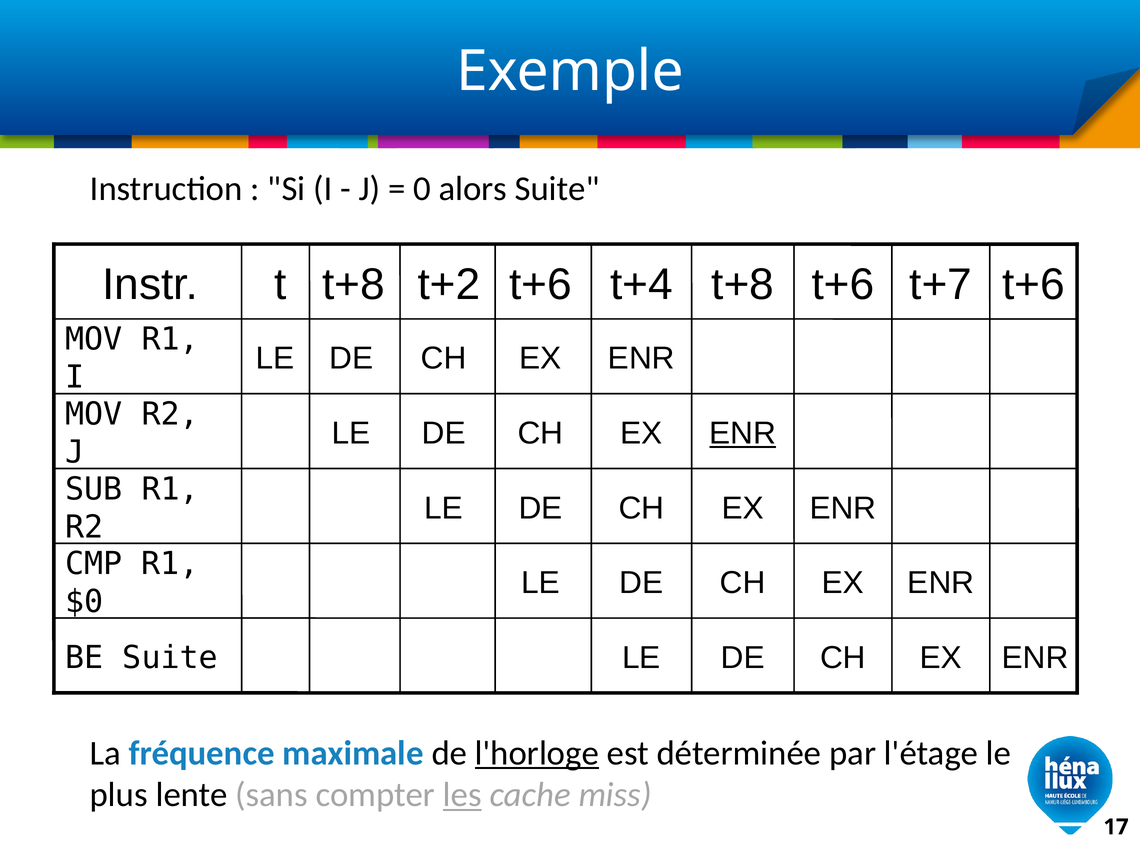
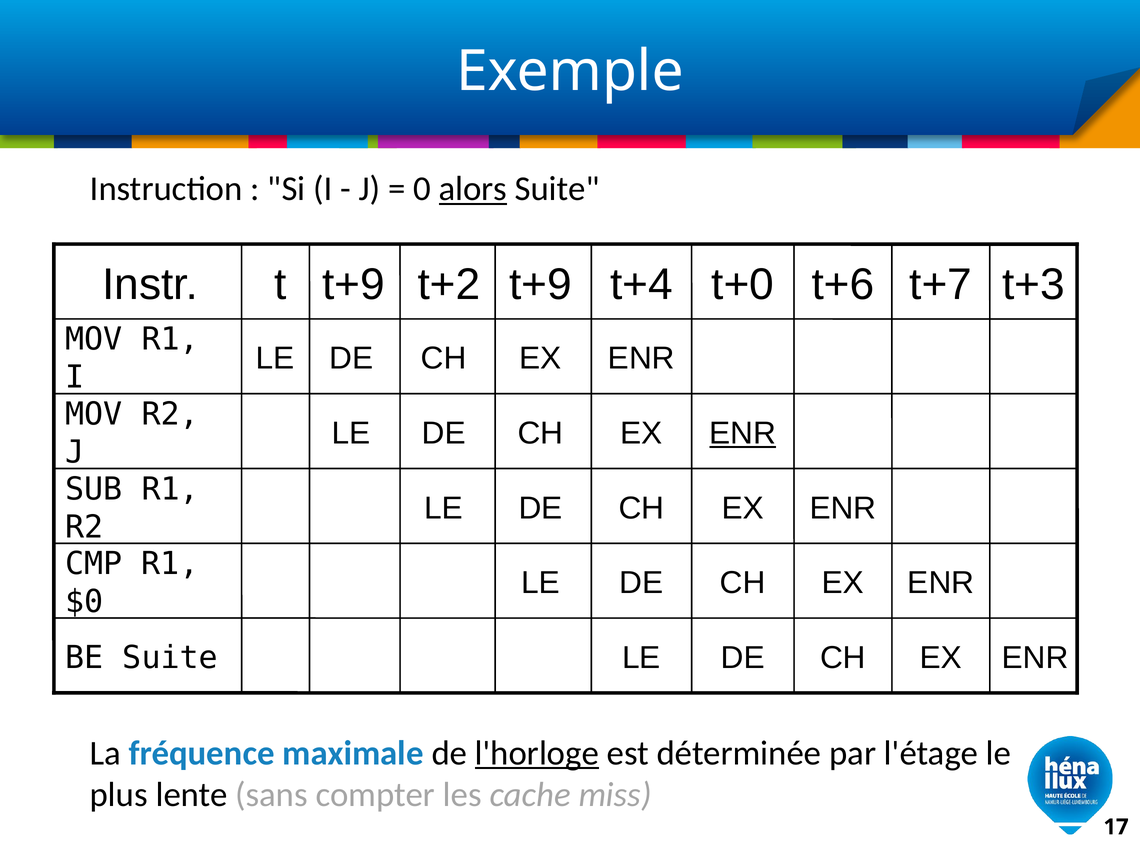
alors underline: none -> present (473, 189)
t+8: t+8 -> t+9 (353, 285)
t+6: t+6 -> t+9 (540, 285)
t+8: t+8 -> t+0 (743, 285)
t+7 t+6: t+6 -> t+3 (1033, 285)
les underline: present -> none (462, 795)
